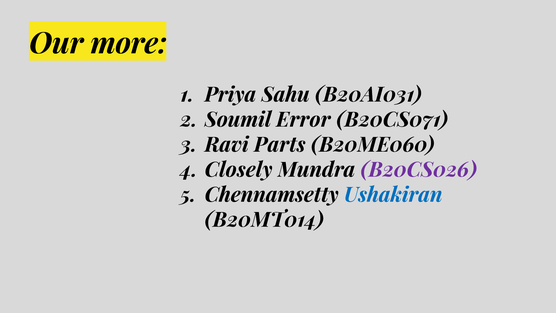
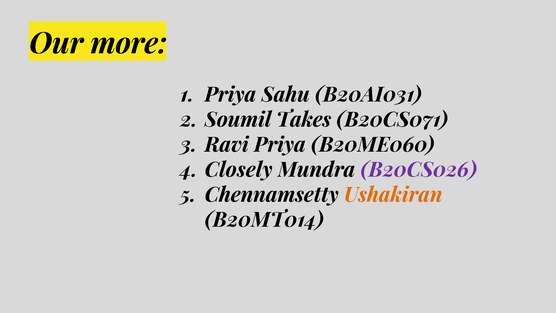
Error: Error -> Takes (304, 120)
Ravi Parts: Parts -> Priya (280, 145)
Ushakiran colour: blue -> orange (393, 195)
